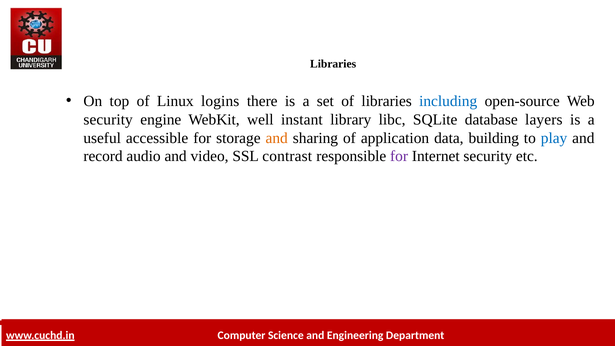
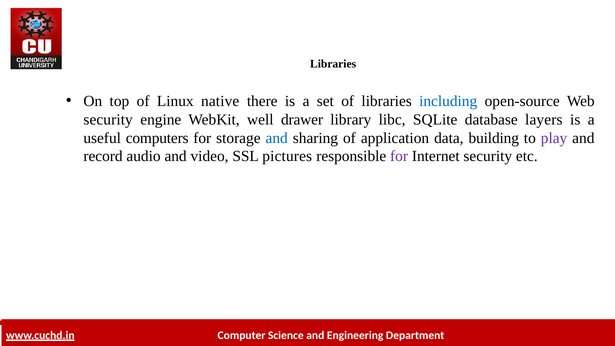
logins: logins -> native (220, 101)
instant: instant -> drawer (302, 119)
accessible: accessible -> computers (157, 138)
and colour: orange -> blue (277, 138)
play colour: blue -> purple (554, 138)
contrast: contrast -> pictures (287, 156)
